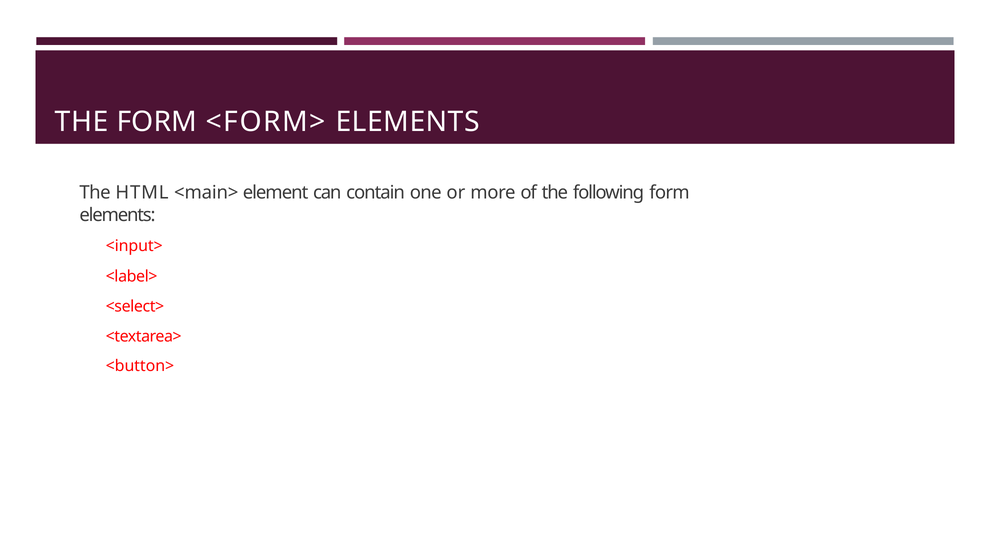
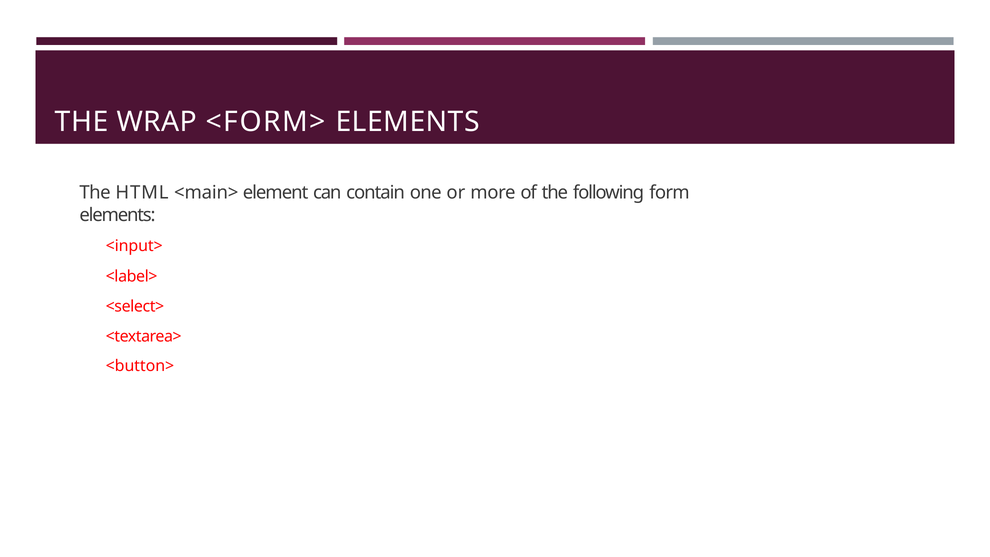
THE FORM: FORM -> WRAP (157, 122)
